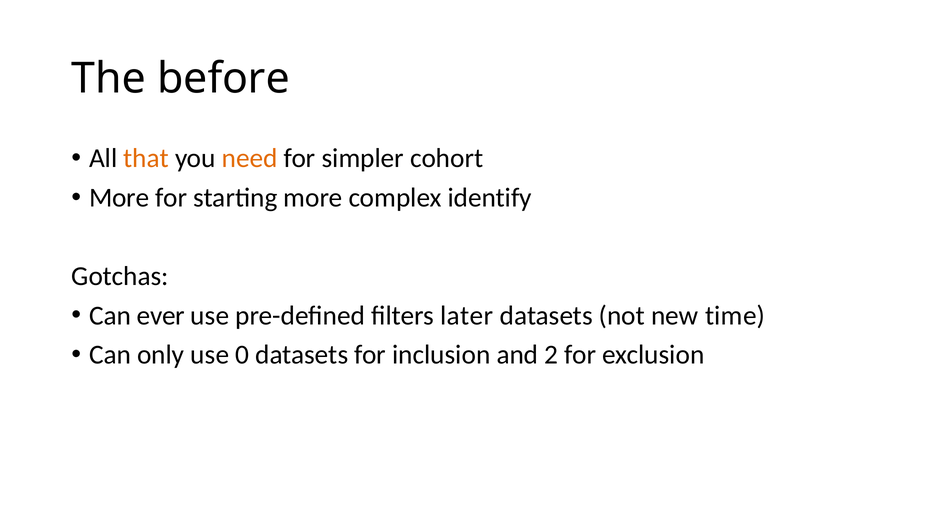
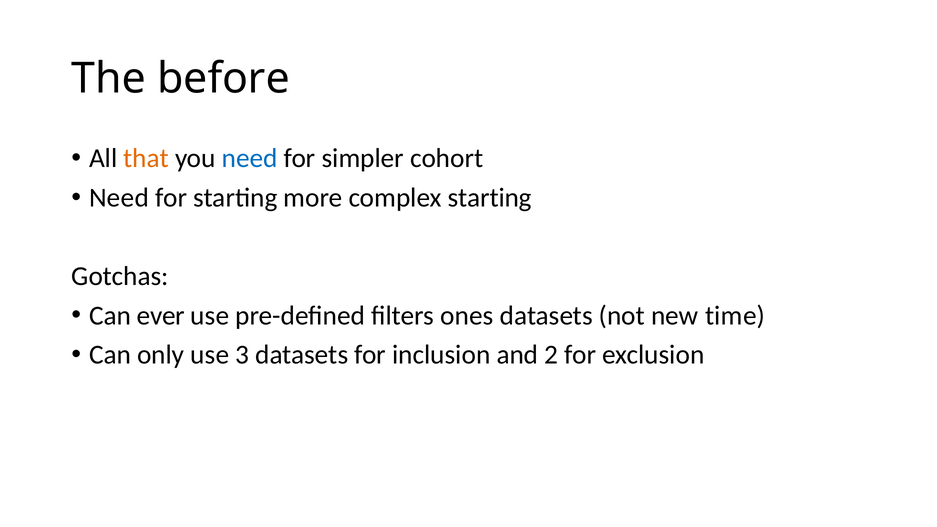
need colour: orange -> blue (250, 158)
More: More -> Need (119, 198)
complex identify: identify -> starting (490, 198)
later: later -> ones (467, 316)
0: 0 -> 3 (242, 355)
